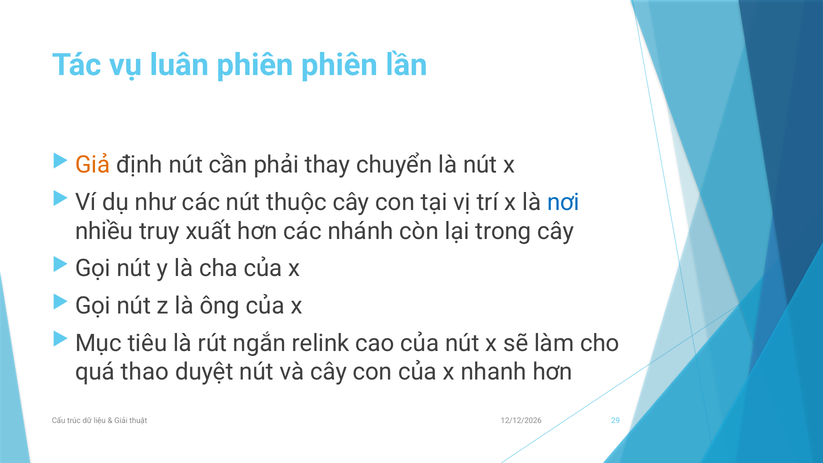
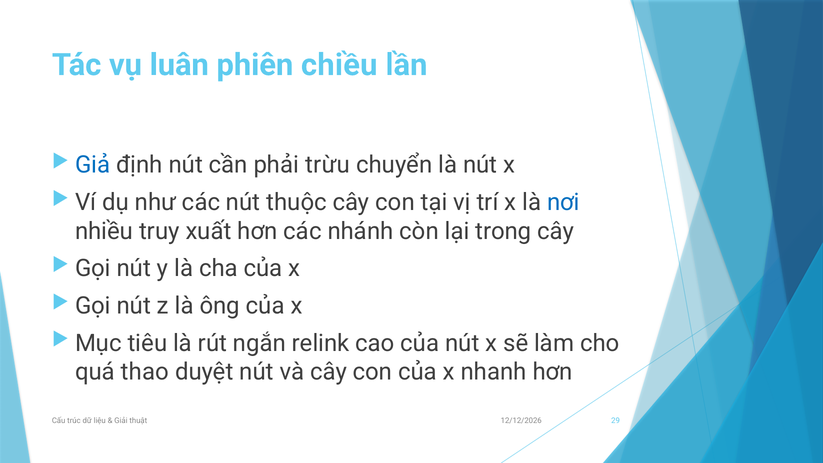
phiên phiên: phiên -> chiều (339, 65)
Giả colour: orange -> blue (93, 165)
thay: thay -> trừu (328, 165)
